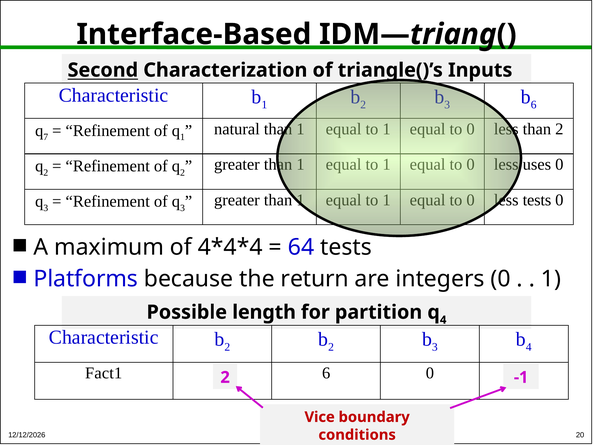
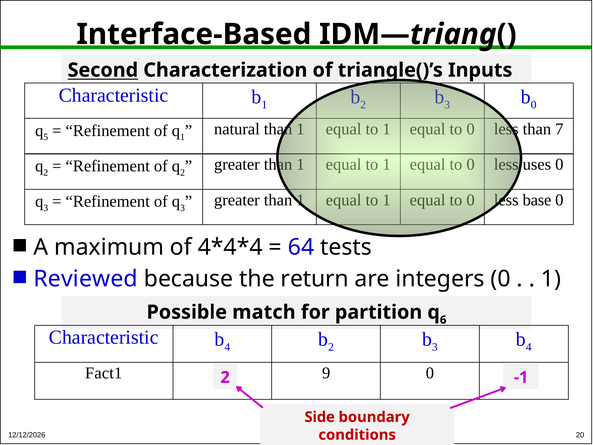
6: 6 -> 0 (534, 105)
7: 7 -> 5 (46, 137)
than 2: 2 -> 7 (559, 129)
tests: tests -> base (537, 200)
Platforms: Platforms -> Reviewed (86, 279)
length: length -> match (264, 312)
4: 4 -> 6 (443, 320)
2: 2 -> 4 (227, 347)
6: 6 -> 9 (326, 373)
Vice: Vice -> Side (320, 417)
